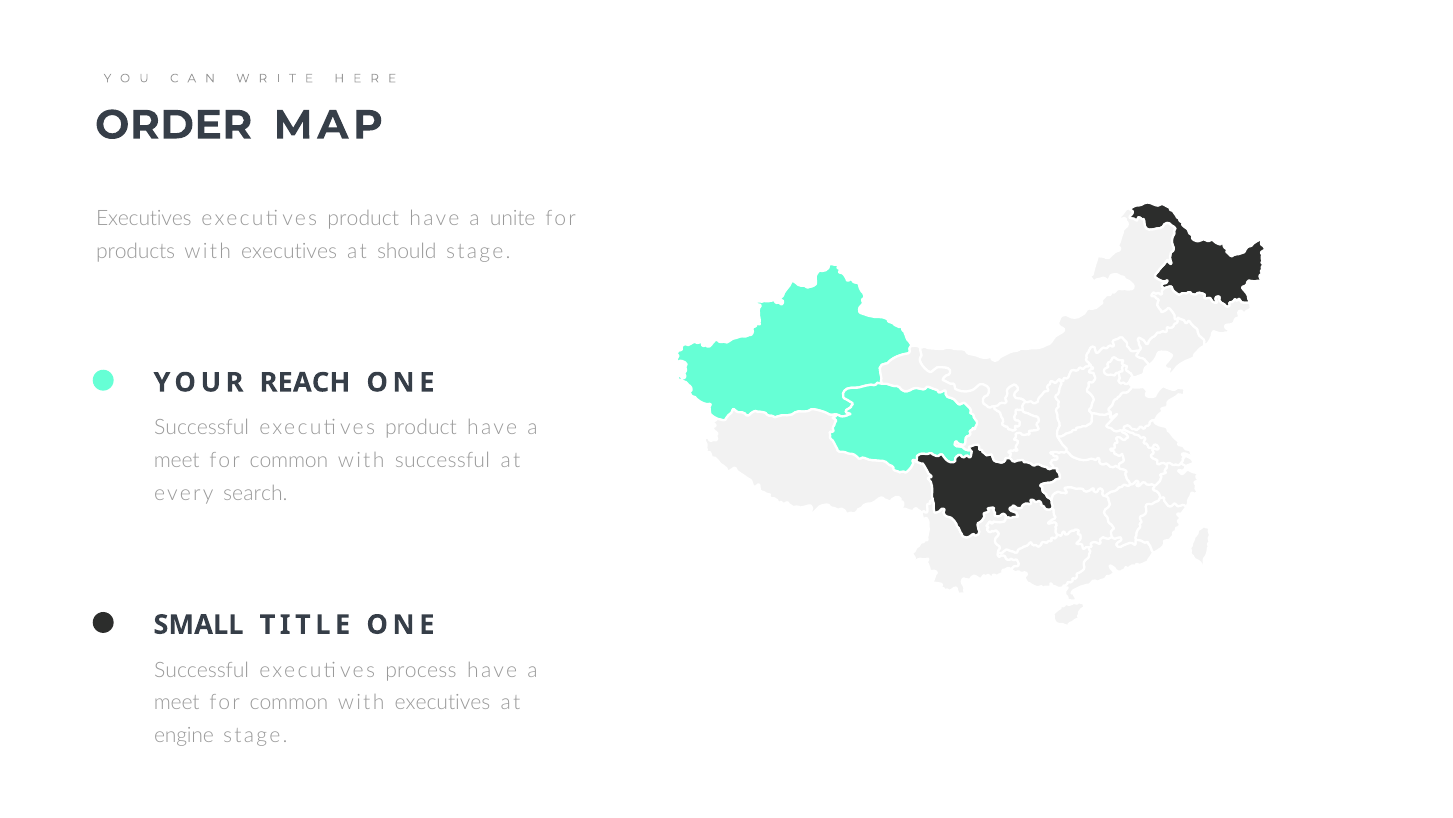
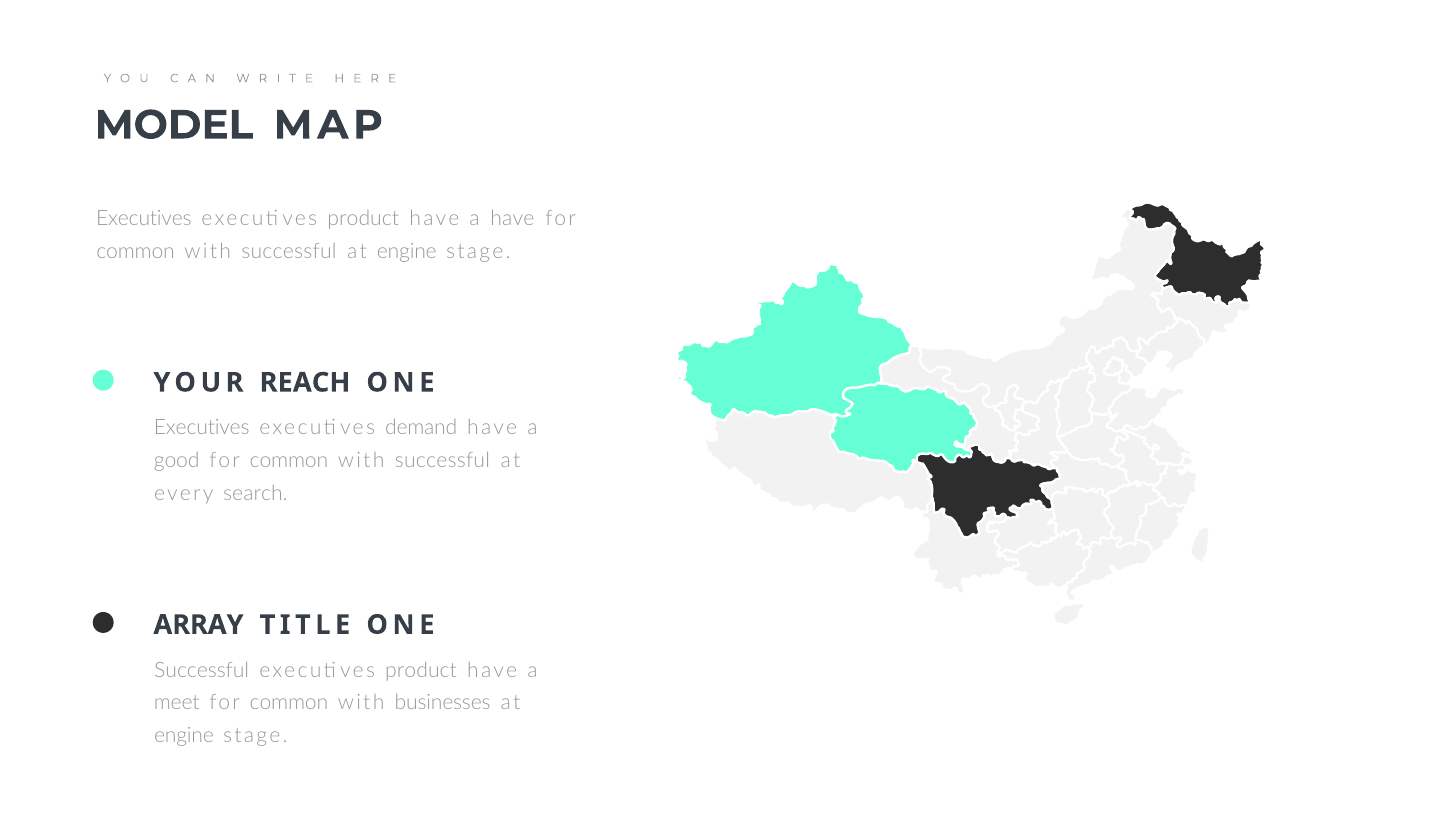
ORDER: ORDER -> MODEL (174, 125)
a unite: unite -> have (512, 218)
products: products -> common (136, 251)
executives: executives -> successful (289, 251)
should: should -> engine (407, 251)
Successful: Successful -> Executives (202, 428)
product: product -> demand (421, 428)
meet: meet -> good (177, 460)
SMALL: SMALL -> ARRAY (199, 624)
process: process -> product (421, 670)
executives: executives -> businesses (443, 702)
